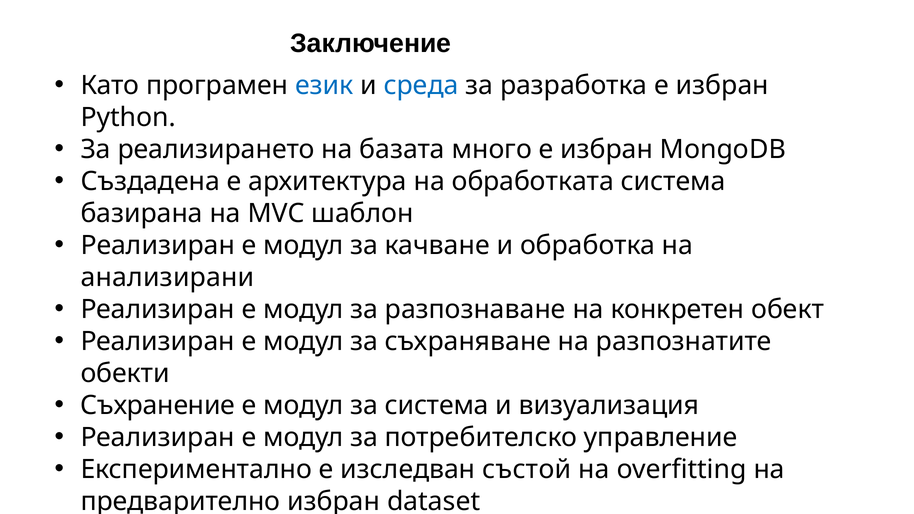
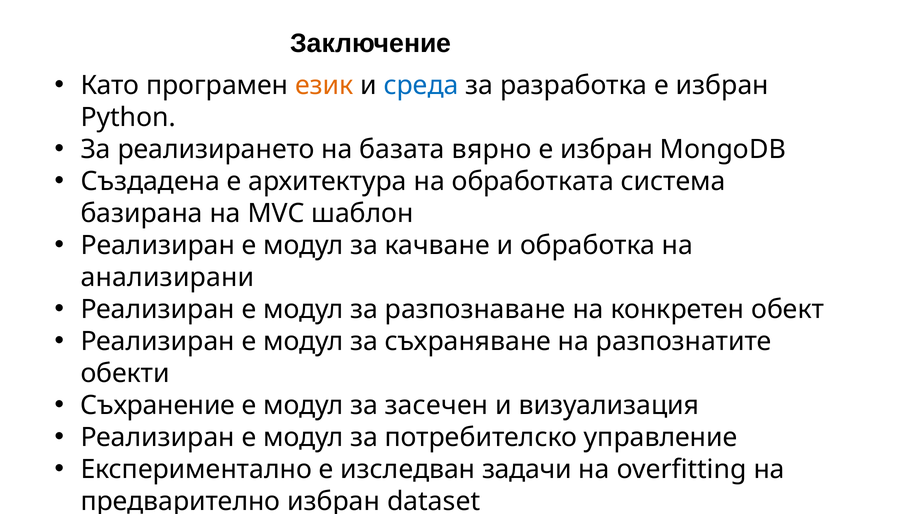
език colour: blue -> orange (324, 86)
много: много -> вярно (492, 150)
за система: система -> засечен (437, 406)
състой: състой -> задачи (527, 470)
